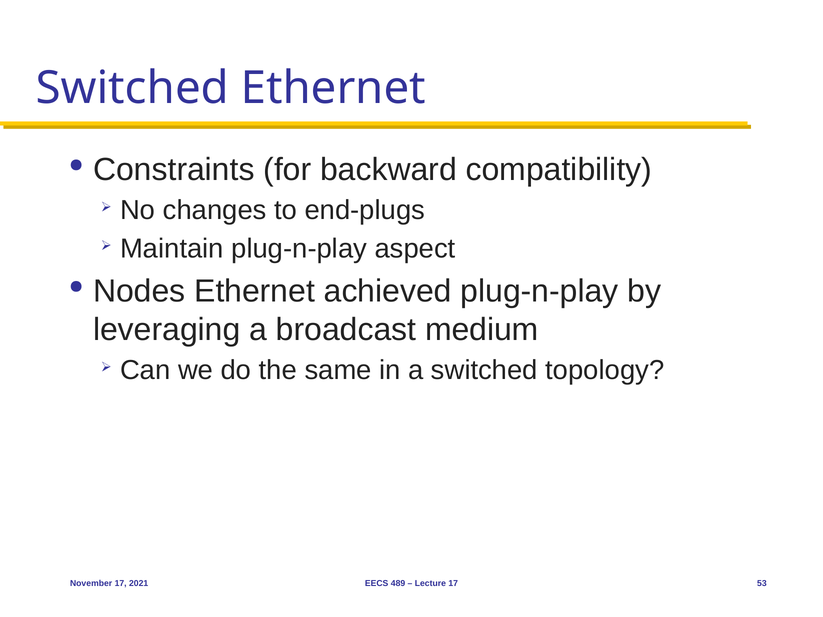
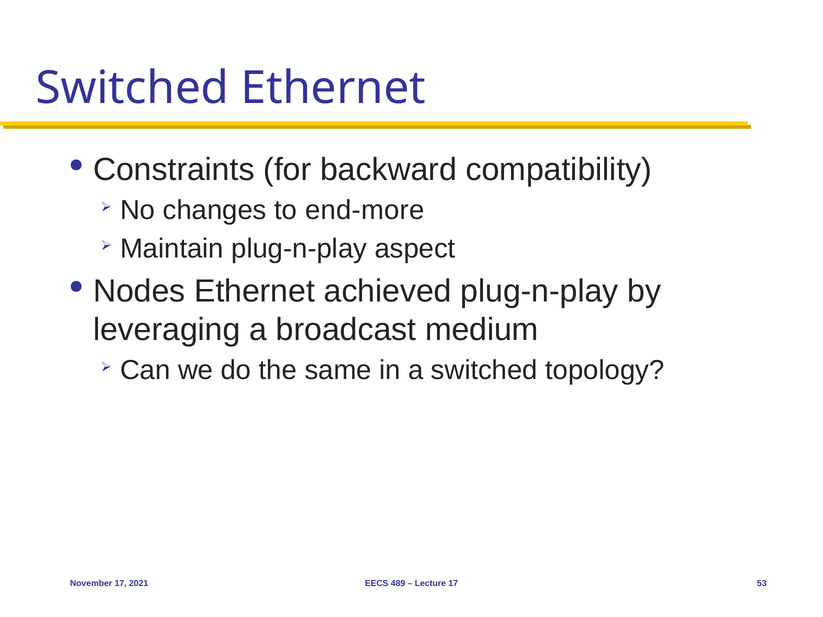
end-plugs: end-plugs -> end-more (365, 210)
